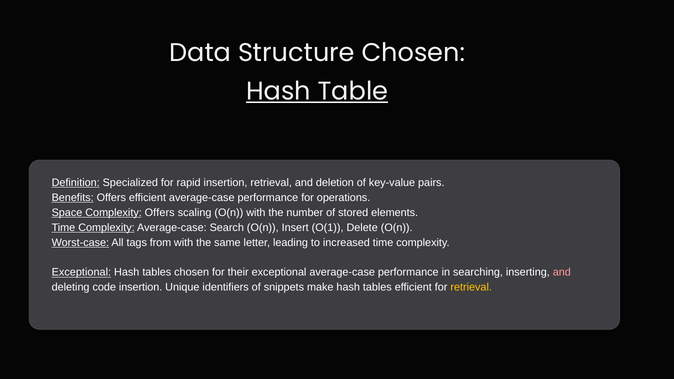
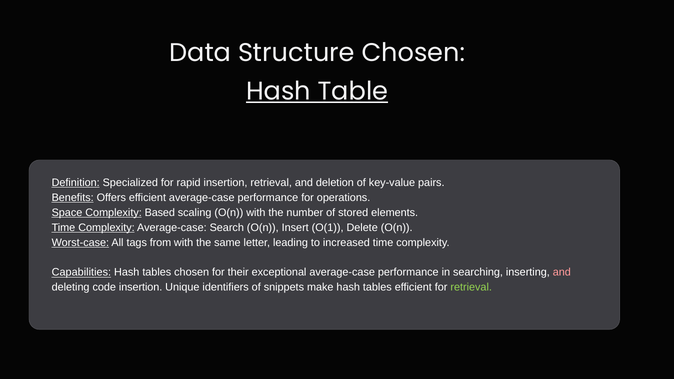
Complexity Offers: Offers -> Based (160, 213)
Exceptional: Exceptional -> Capabilities (81, 272)
retrieval colour: yellow -> light green (471, 287)
